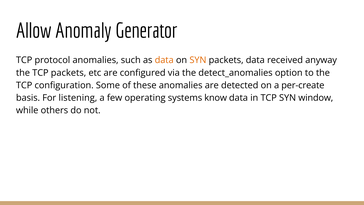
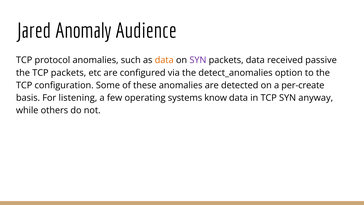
Allow: Allow -> Jared (34, 31)
Generator: Generator -> Audience (146, 31)
SYN colour: orange -> purple (198, 60)
anyway: anyway -> passive (321, 60)
window: window -> anyway (316, 98)
